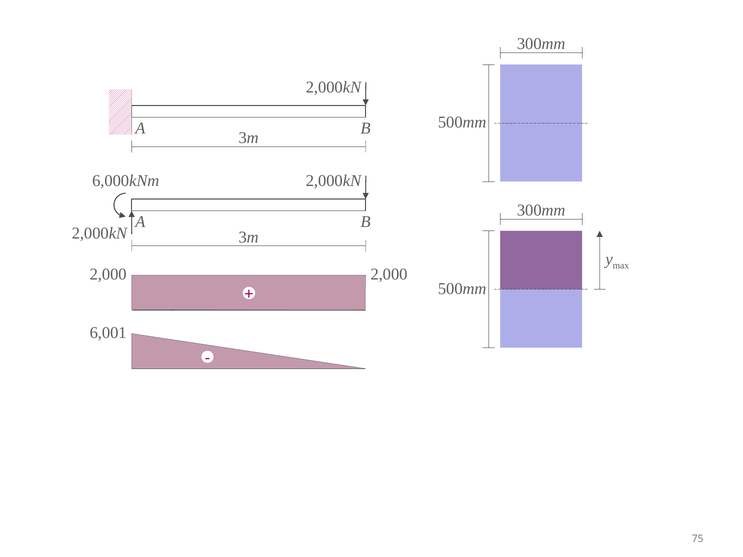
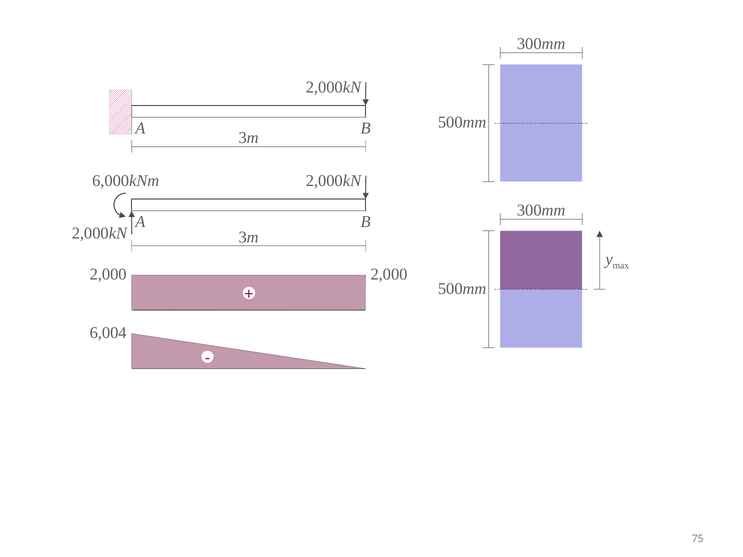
6,001: 6,001 -> 6,004 (108, 333)
